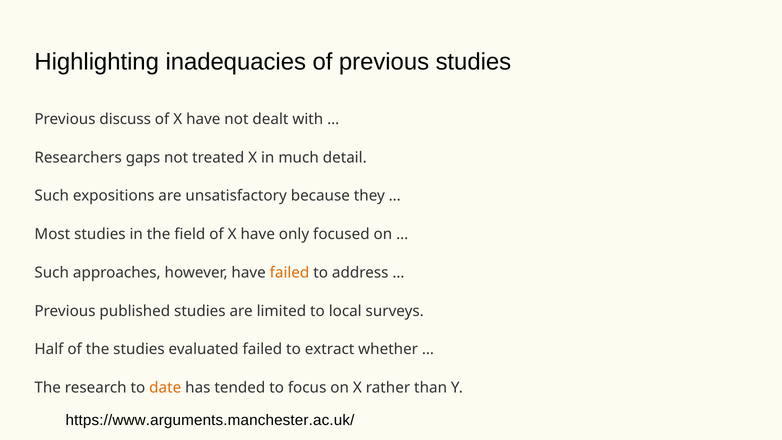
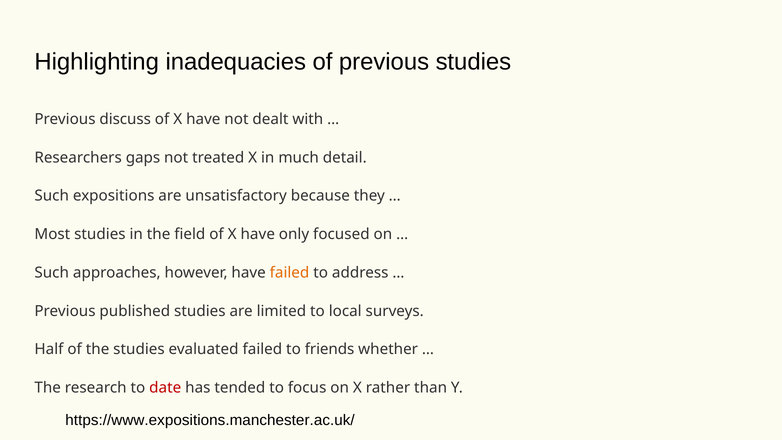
extract: extract -> friends (330, 349)
date colour: orange -> red (165, 388)
https://www.arguments.manchester.ac.uk/: https://www.arguments.manchester.ac.uk/ -> https://www.expositions.manchester.ac.uk/ (210, 420)
